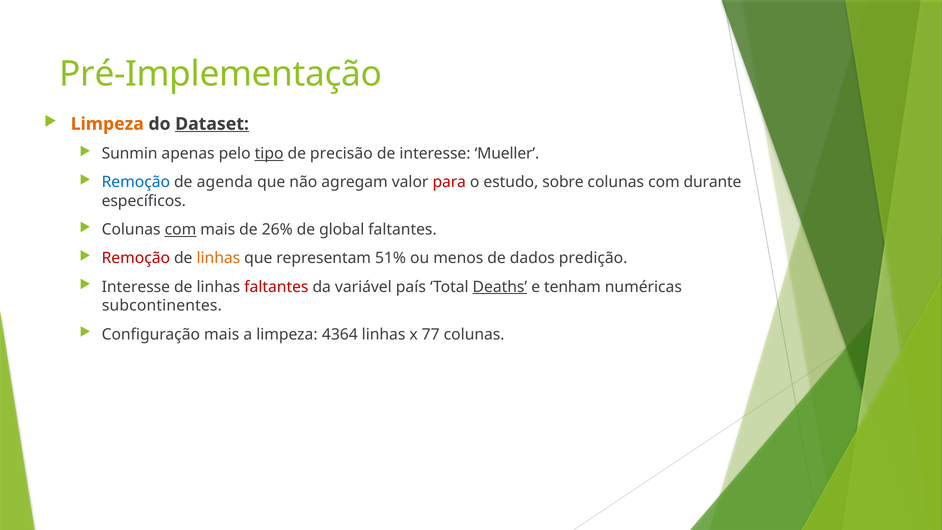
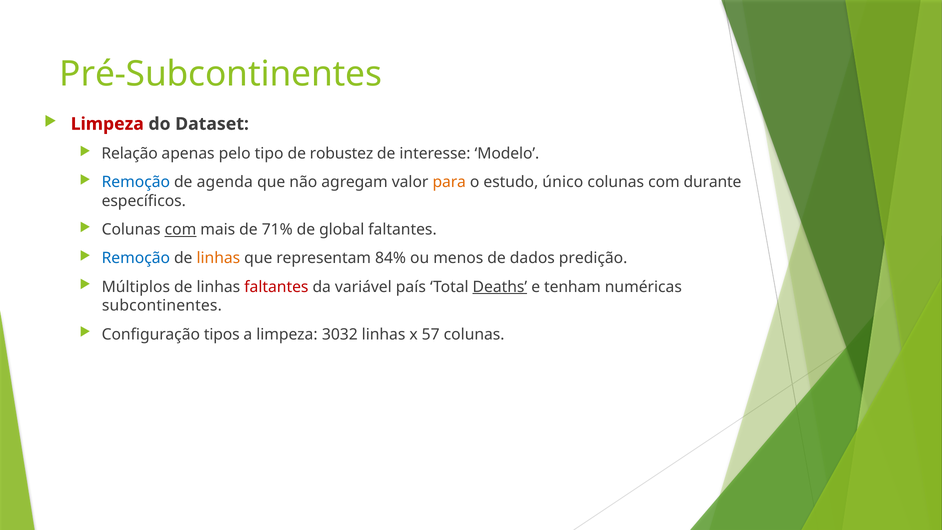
Pré-Implementação: Pré-Implementação -> Pré-Subcontinentes (221, 74)
Limpeza colour: orange -> red (107, 124)
Dataset underline: present -> none (212, 124)
Sunmin: Sunmin -> Relação (130, 154)
tipo underline: present -> none (269, 154)
precisão: precisão -> robustez (341, 154)
Mueller: Mueller -> Modelo (507, 154)
para colour: red -> orange (449, 182)
sobre: sobre -> único (563, 182)
26%: 26% -> 71% (277, 230)
Remoção colour: red -> blue (136, 258)
51%: 51% -> 84% (391, 258)
Interesse: Interesse -> Múltiplos (136, 287)
Configuração mais: mais -> tipos (222, 334)
4364: 4364 -> 3032 (340, 334)
77: 77 -> 57 (431, 334)
